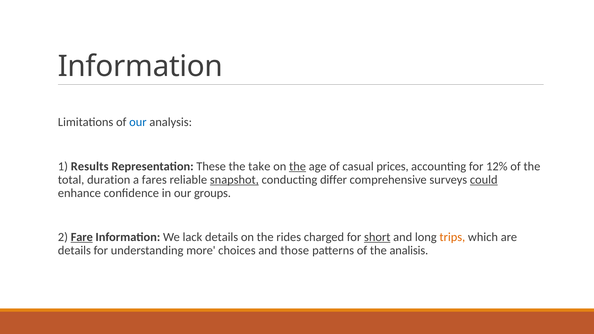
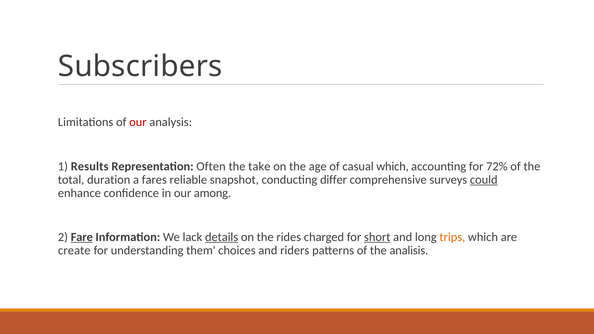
Information: Information -> Subscribers (140, 67)
our colour: blue -> red (138, 122)
These: These -> Often (211, 166)
the underline: present -> none (298, 166)
casual prices: prices -> which (393, 166)
12%: 12% -> 72% (497, 166)
snapshot underline: present -> none (234, 180)
groups: groups -> among (212, 193)
details underline: none -> present (222, 237)
details: details -> create (74, 250)
more: more -> them (201, 250)
those: those -> riders (295, 250)
